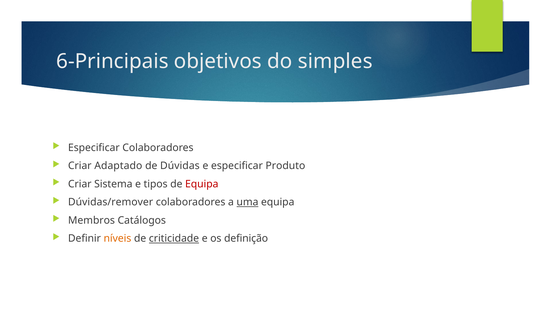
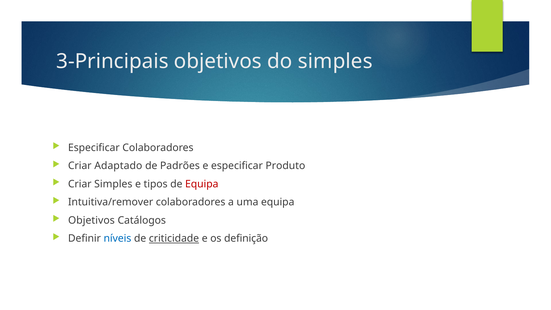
6-Principais: 6-Principais -> 3-Principais (112, 61)
Dúvidas: Dúvidas -> Padrões (180, 166)
Criar Sistema: Sistema -> Simples (113, 184)
Dúvidas/remover: Dúvidas/remover -> Intuitiva/remover (111, 202)
uma underline: present -> none (247, 202)
Membros: Membros -> Objetivos (91, 220)
níveis colour: orange -> blue (117, 238)
